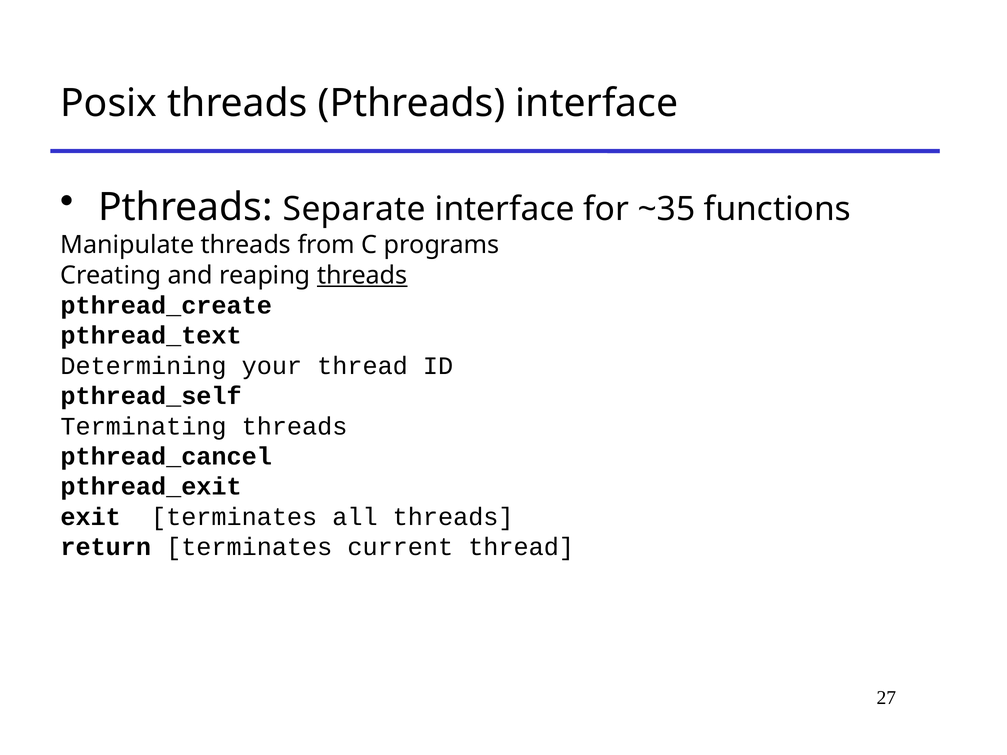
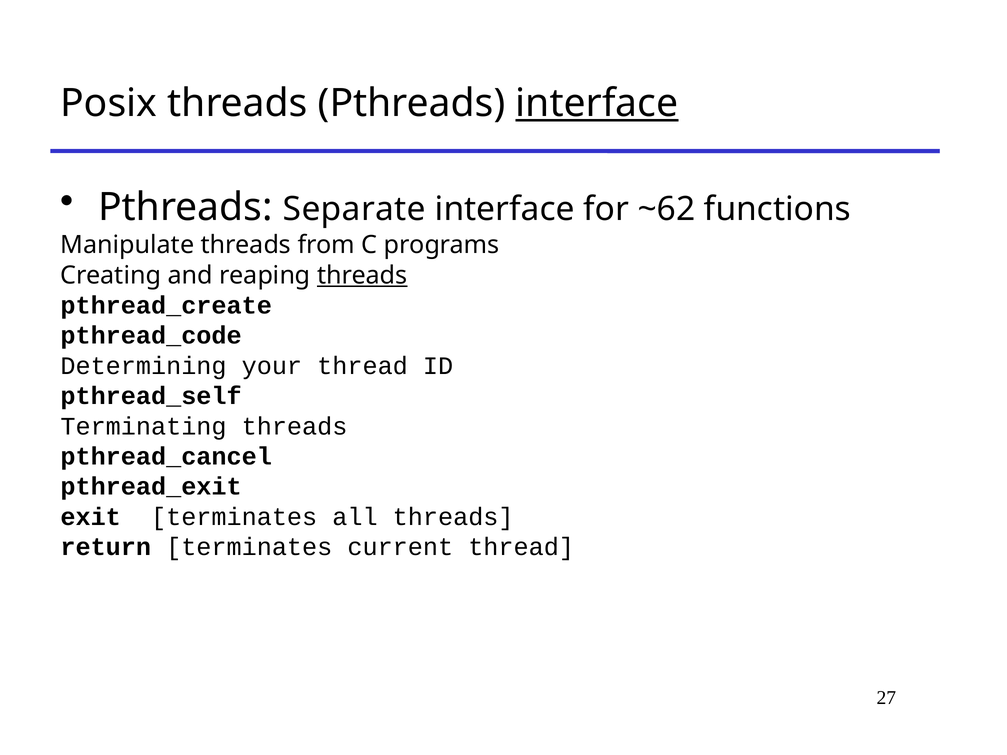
interface underline: none -> present (597, 103)
~35: ~35 -> ~62 (666, 209)
pthread_text: pthread_text -> pthread_code (151, 336)
